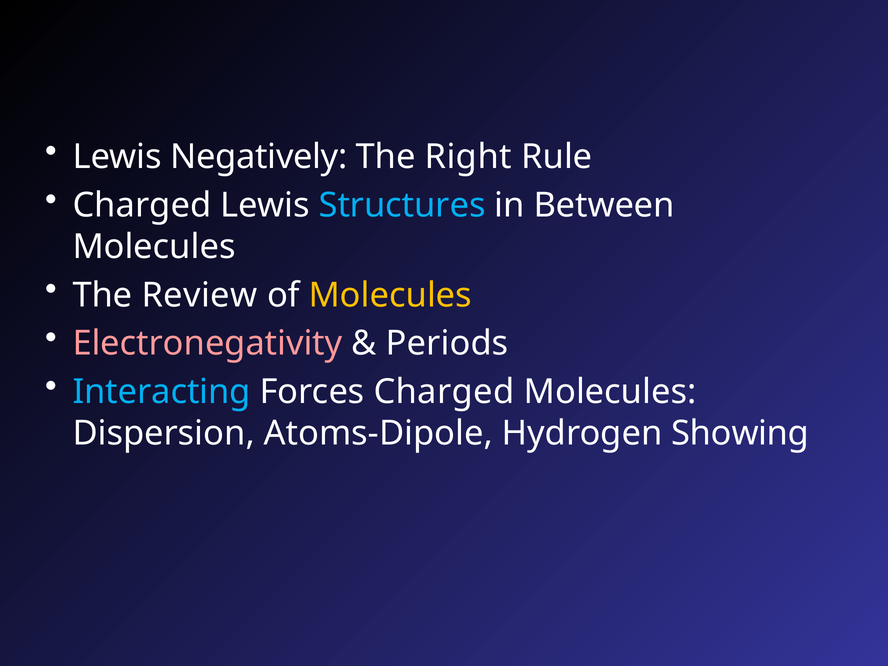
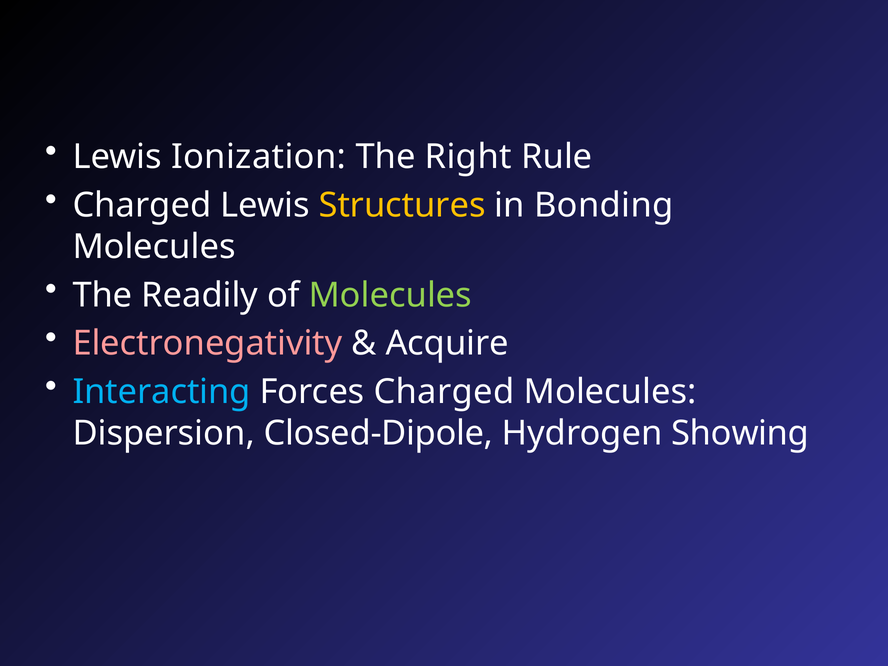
Negatively: Negatively -> Ionization (259, 157)
Structures colour: light blue -> yellow (402, 205)
Between: Between -> Bonding (604, 205)
Review: Review -> Readily (200, 295)
Molecules colour: yellow -> light green (390, 295)
Periods: Periods -> Acquire (447, 344)
Atoms-Dipole: Atoms-Dipole -> Closed-Dipole (378, 433)
